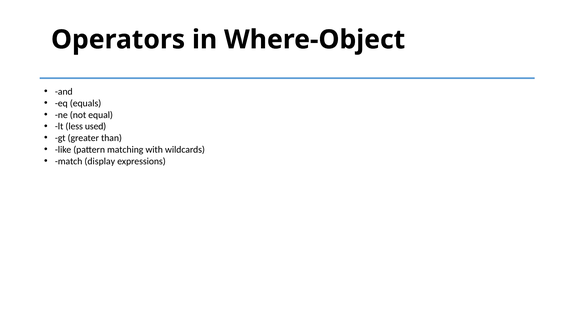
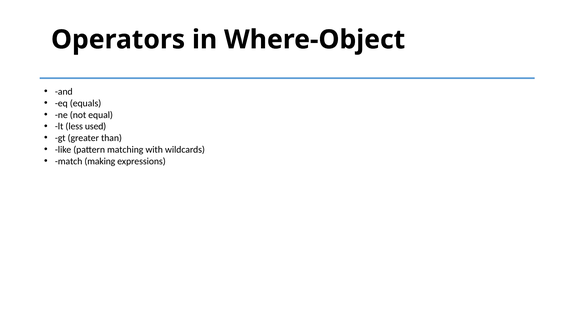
display: display -> making (100, 161)
